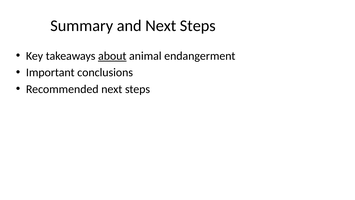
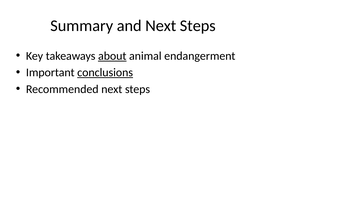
conclusions underline: none -> present (105, 72)
